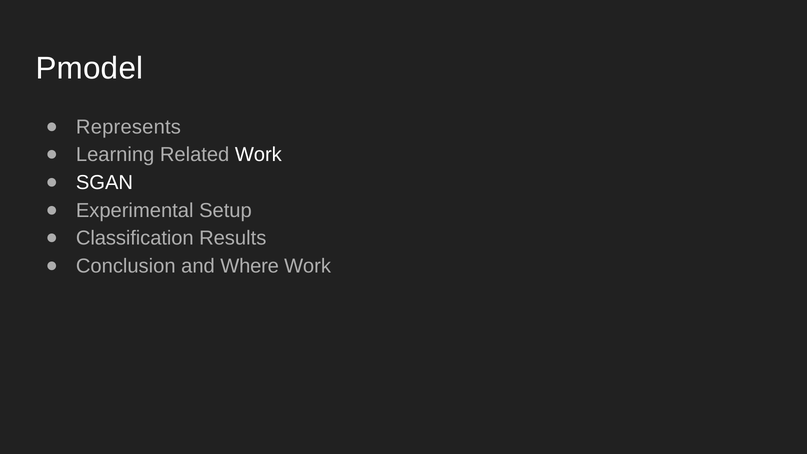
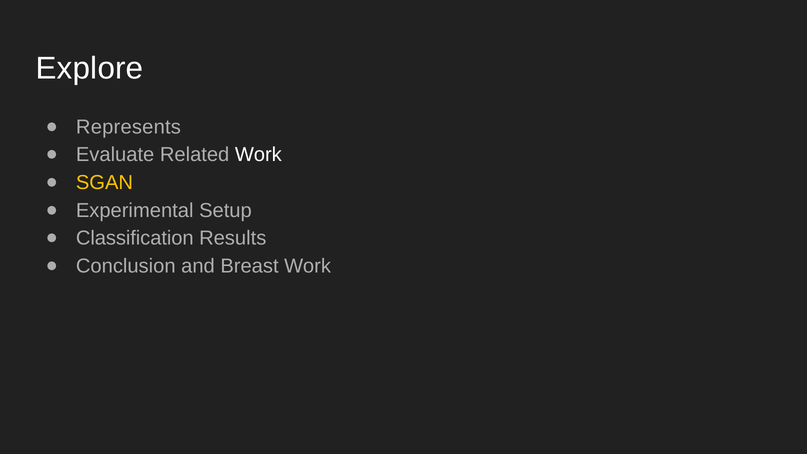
Pmodel: Pmodel -> Explore (89, 68)
Learning: Learning -> Evaluate (115, 155)
SGAN colour: white -> yellow (104, 183)
Where: Where -> Breast (250, 266)
